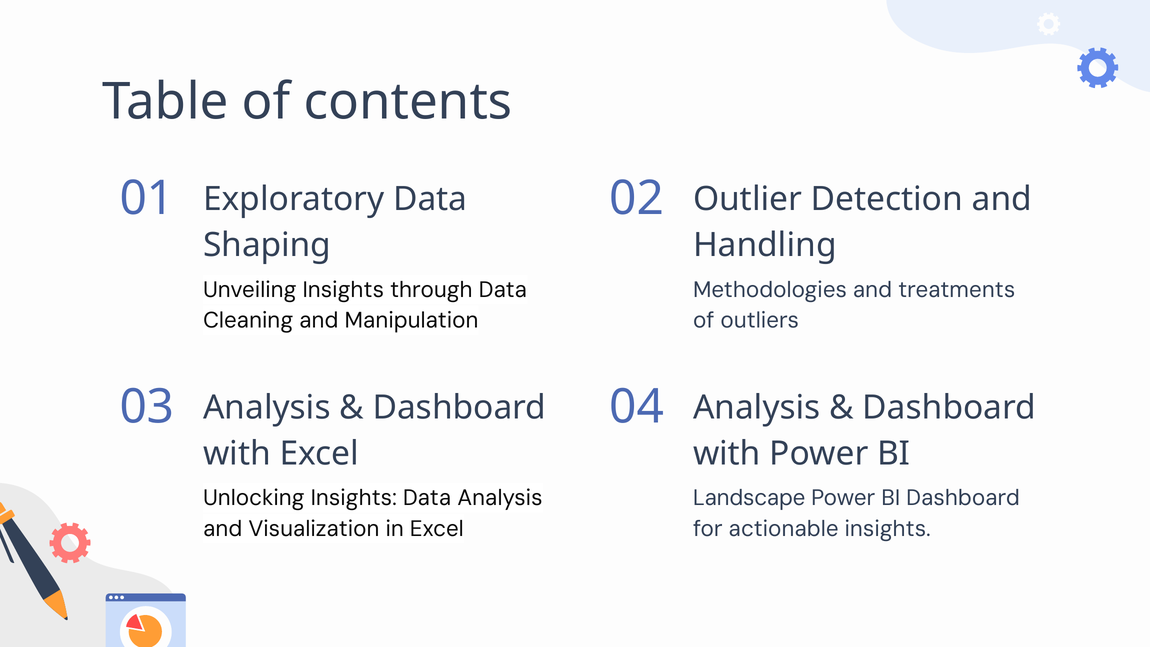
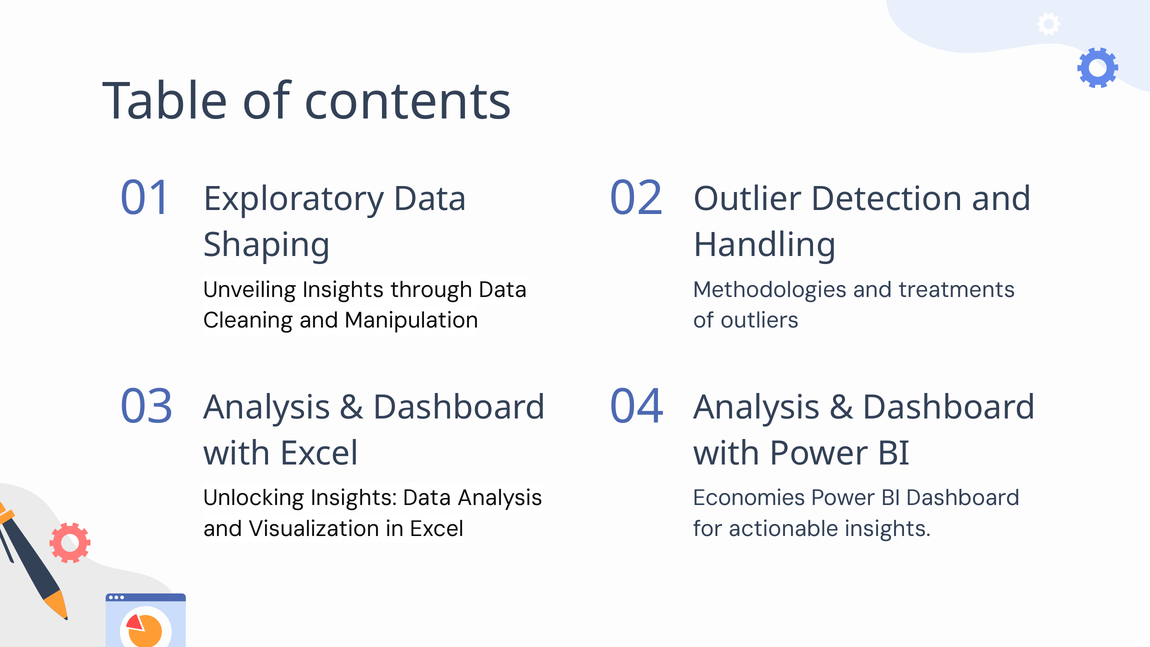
Landscape: Landscape -> Economies (749, 498)
